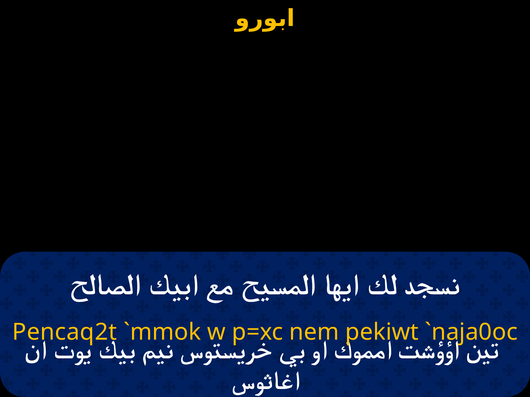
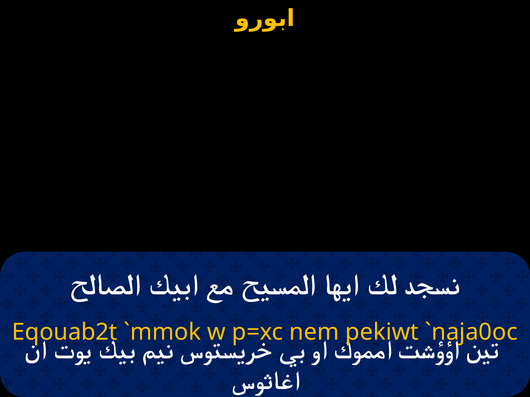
Pencaq2t: Pencaq2t -> Eqouab2t (65, 333)
